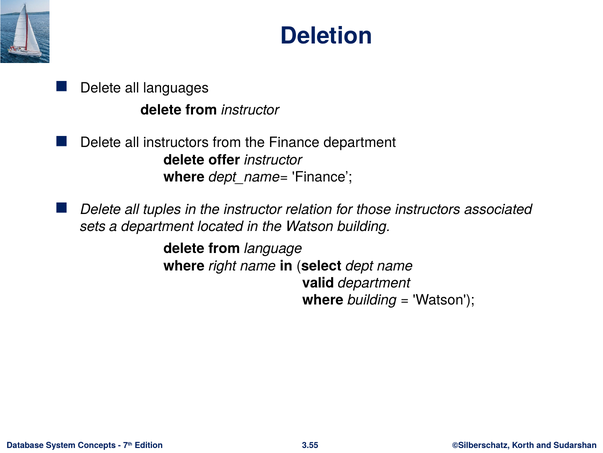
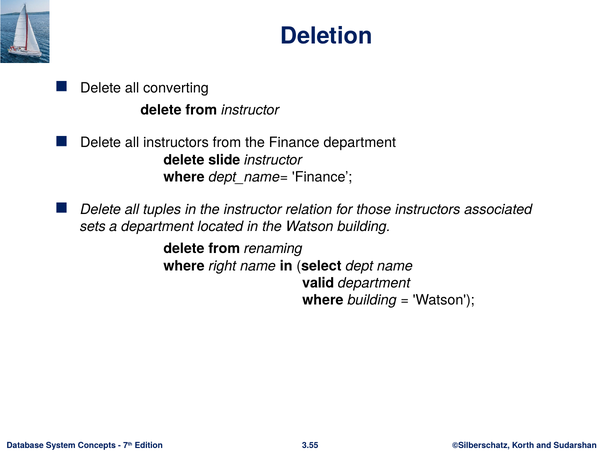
languages: languages -> converting (176, 88)
offer: offer -> slide (224, 160)
language: language -> renaming (273, 248)
